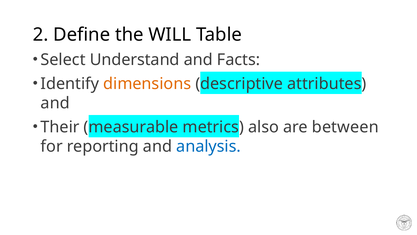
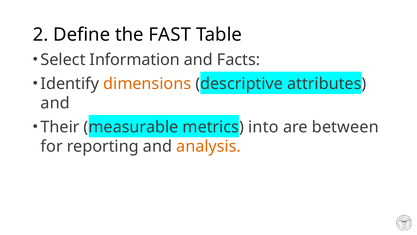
WILL: WILL -> FAST (170, 35)
Understand: Understand -> Information (135, 60)
also: also -> into (263, 127)
analysis colour: blue -> orange (209, 146)
